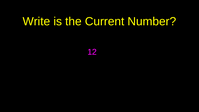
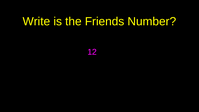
Current: Current -> Friends (105, 21)
